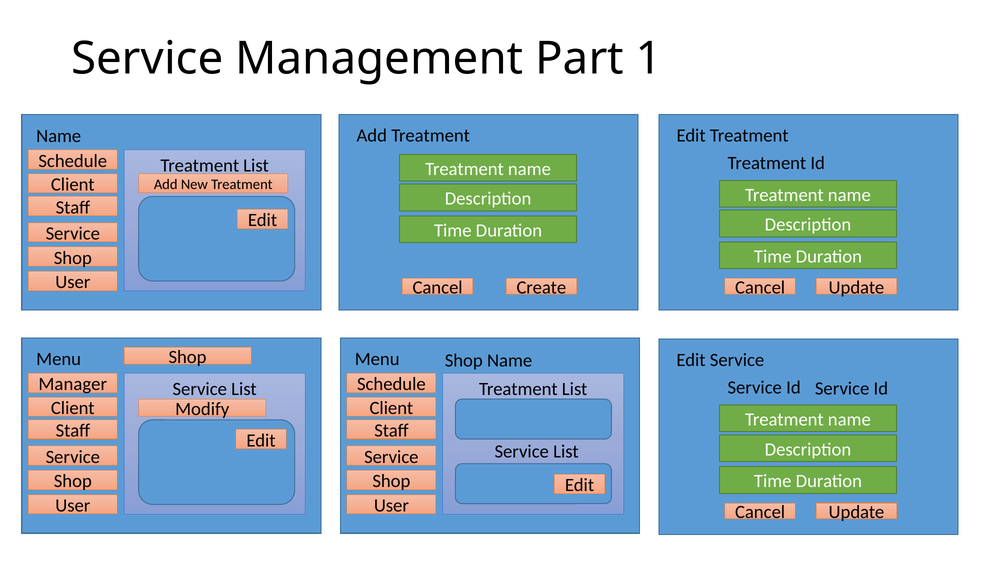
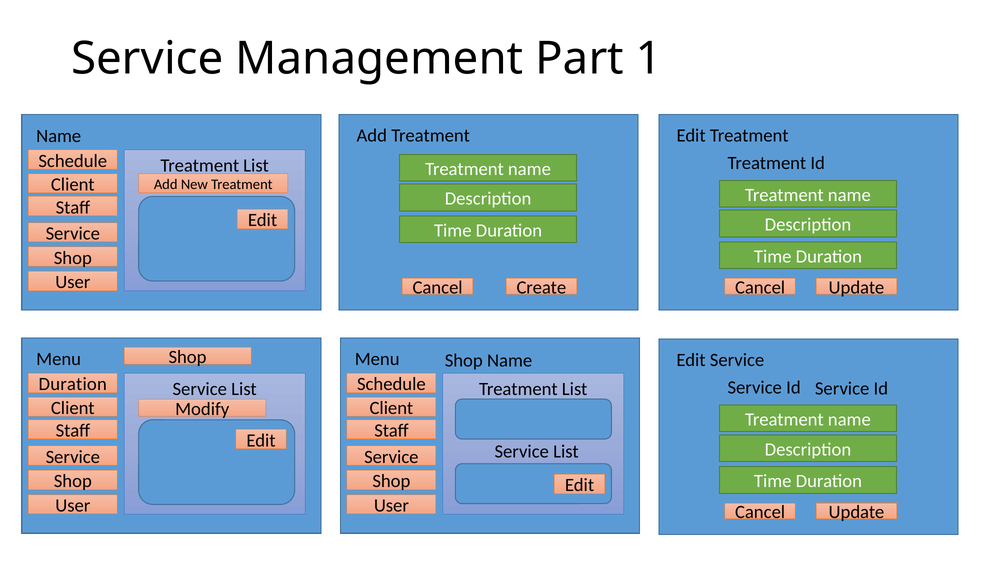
Manager: Manager -> Duration (73, 384)
